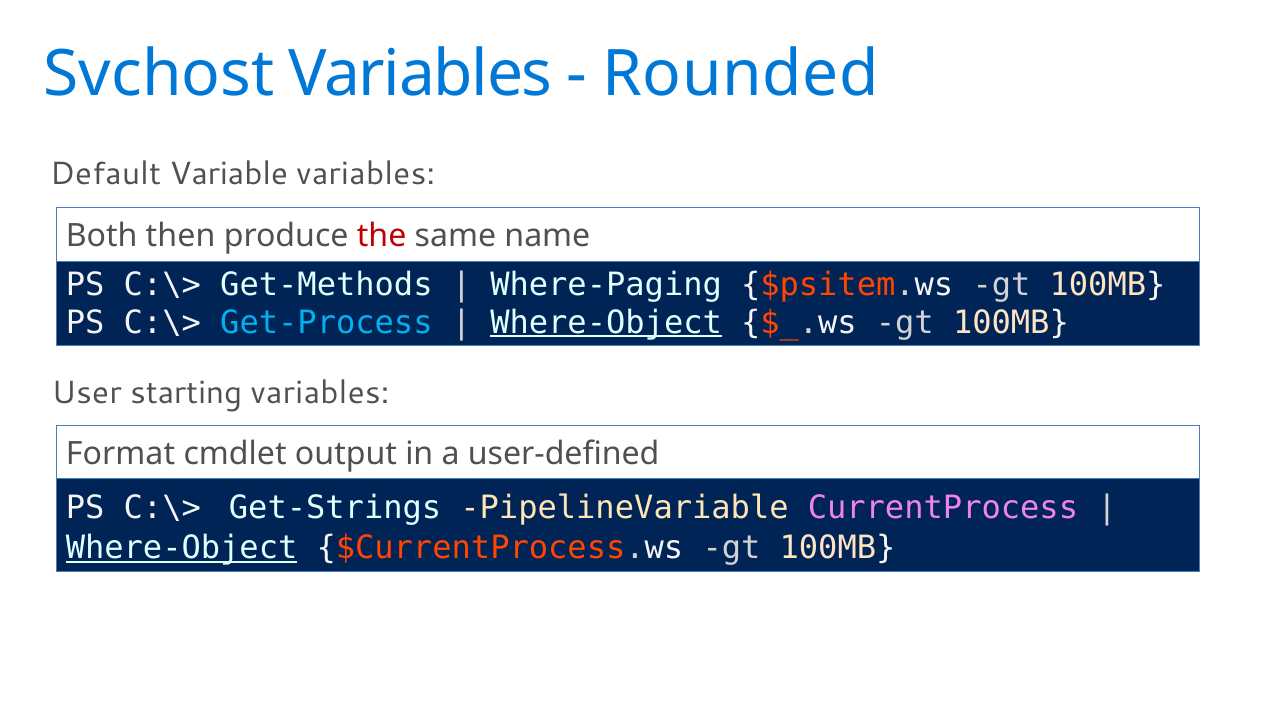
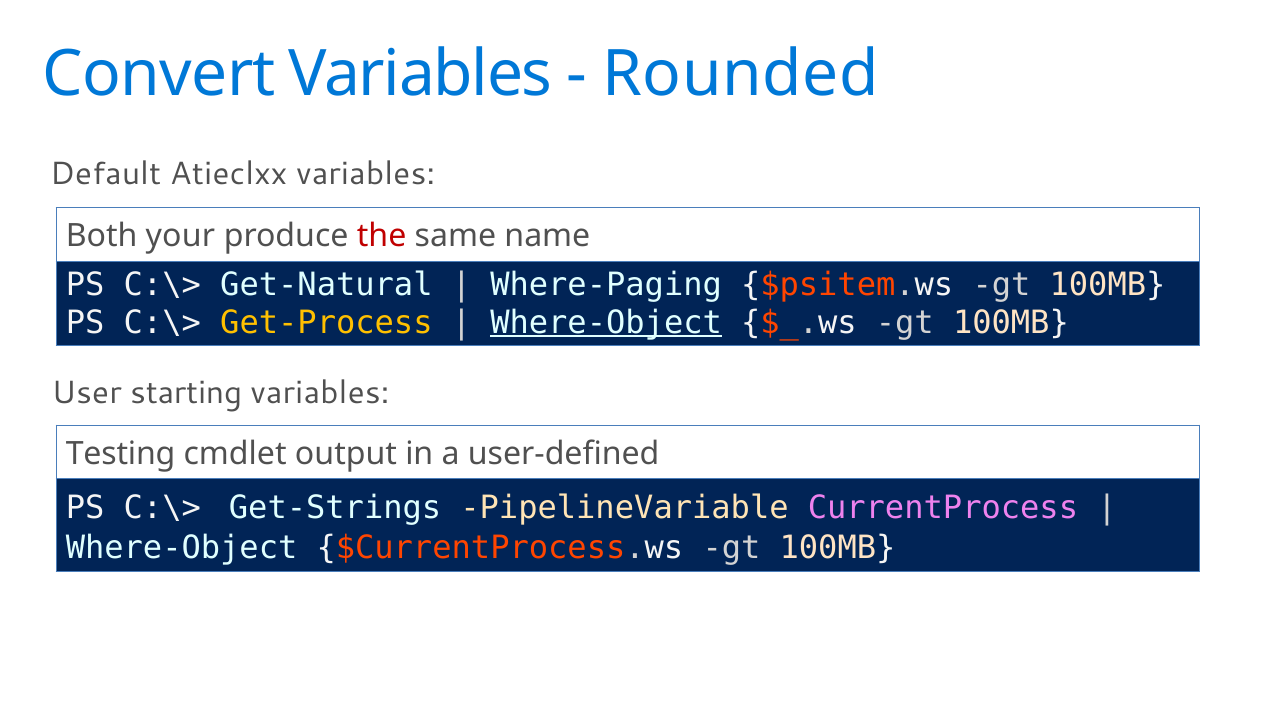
Svchost: Svchost -> Convert (159, 74)
Default Variable: Variable -> Atieclxx (229, 174)
then: then -> your (180, 236)
Get-Methods: Get-Methods -> Get-Natural (326, 285)
Get-Process colour: light blue -> yellow (326, 322)
Format: Format -> Testing (121, 454)
Where-Object underline: present -> none (182, 548)
